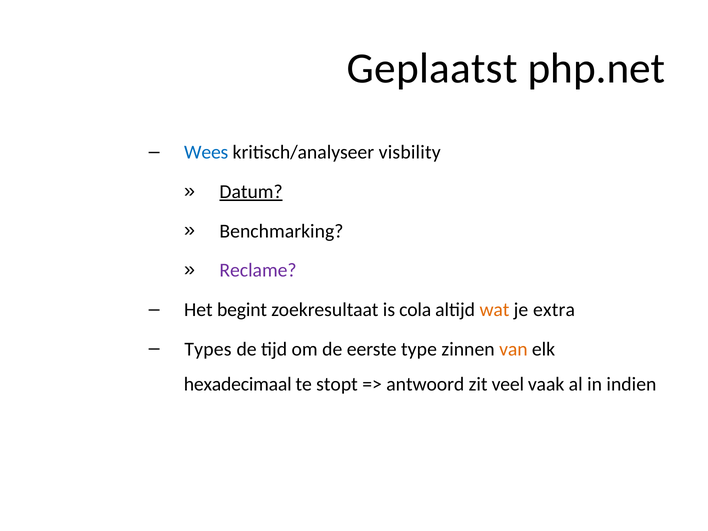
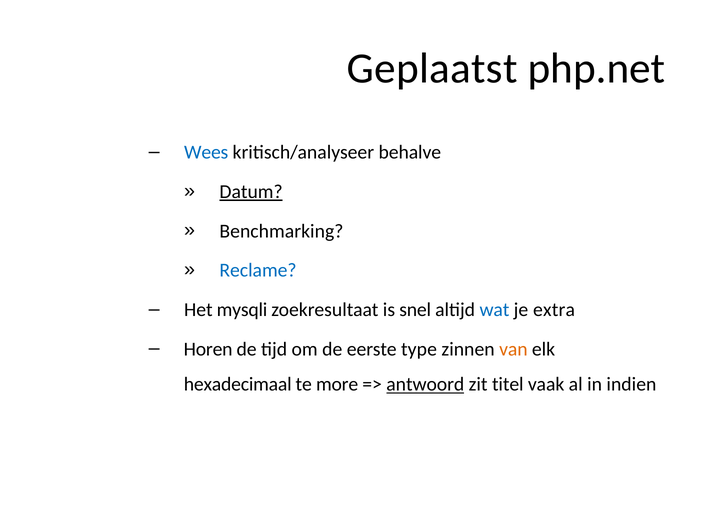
visbility: visbility -> behalve (410, 152)
Reclame colour: purple -> blue (258, 270)
begint: begint -> mysqli (242, 310)
cola: cola -> snel (415, 310)
wat colour: orange -> blue (494, 310)
Types: Types -> Horen (208, 349)
stopt: stopt -> more (337, 384)
antwoord underline: none -> present (425, 384)
veel: veel -> titel (508, 384)
